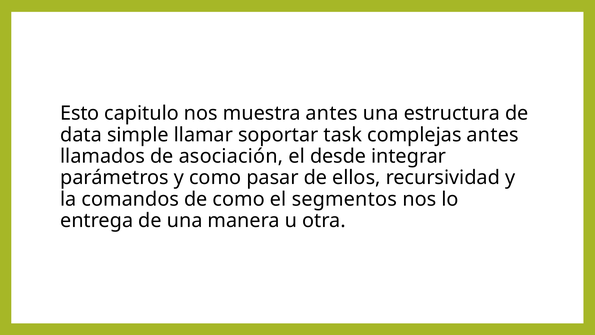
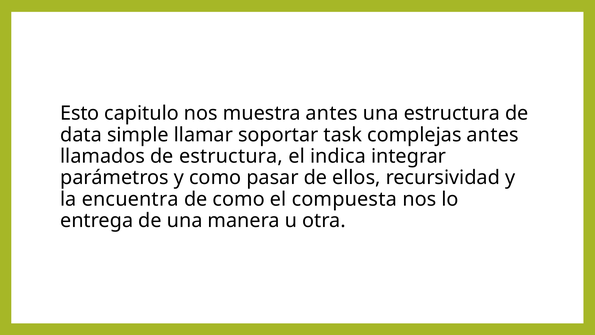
de asociación: asociación -> estructura (231, 156)
desde: desde -> indica (338, 156)
comandos: comandos -> encuentra (130, 199)
segmentos: segmentos -> compuesta (344, 199)
